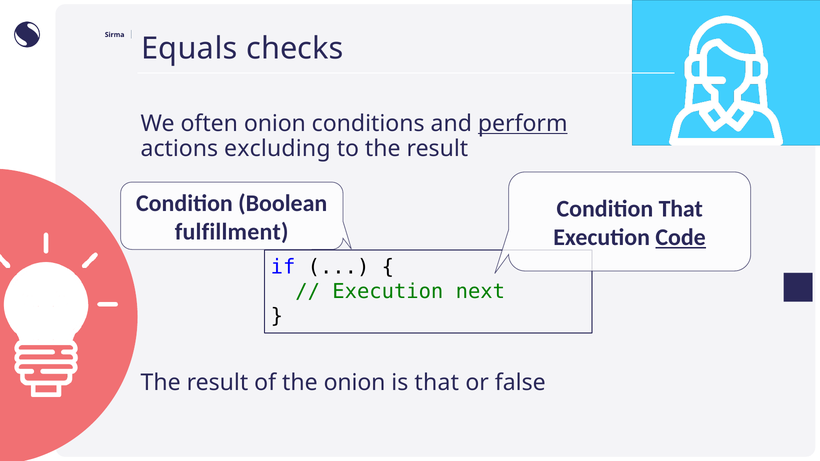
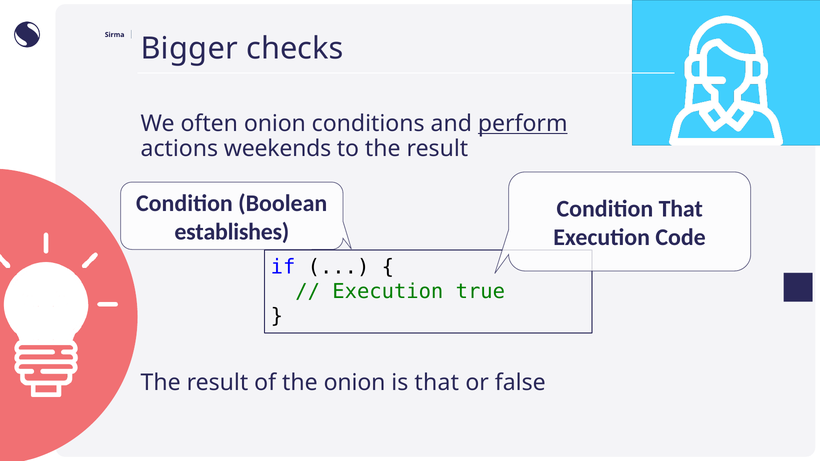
Equals: Equals -> Bigger (189, 49)
excluding: excluding -> weekends (278, 149)
fulfillment: fulfillment -> establishes (232, 232)
Code underline: present -> none (681, 238)
next: next -> true (480, 292)
